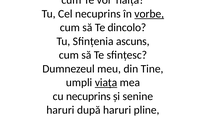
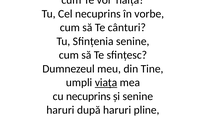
vorbe underline: present -> none (149, 14)
Te dincolo: dincolo -> cânturi (127, 28)
Sfințenia ascuns: ascuns -> senine (133, 41)
